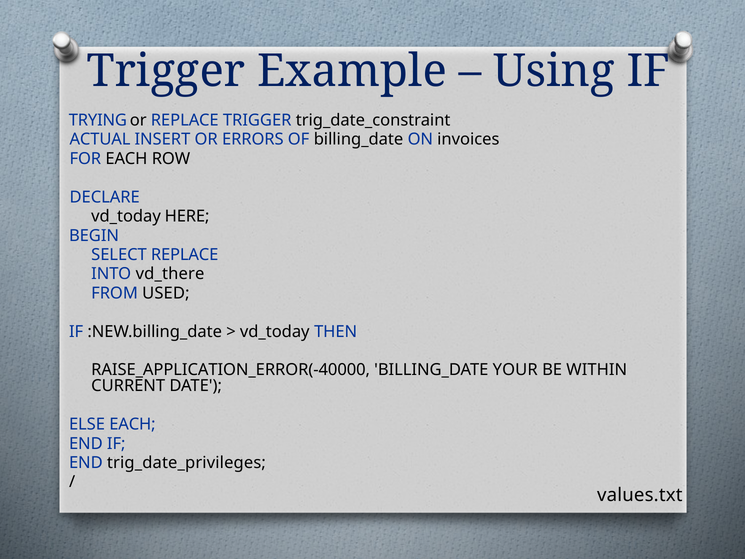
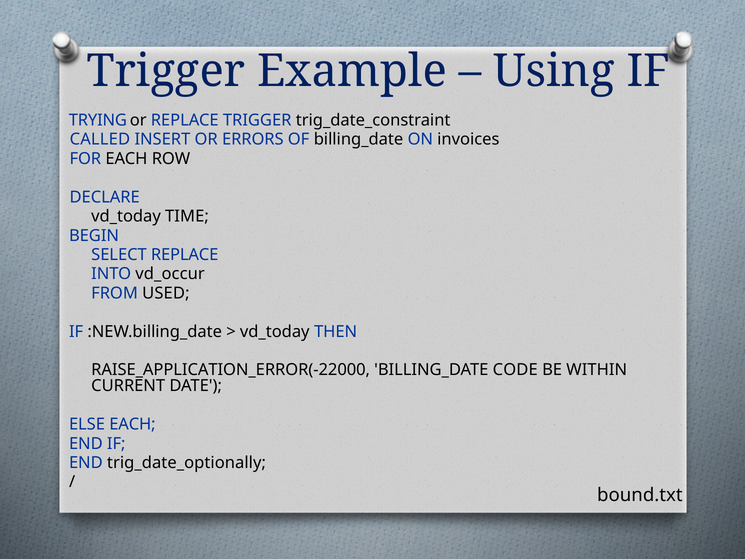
ACTUAL: ACTUAL -> CALLED (100, 139)
HERE: HERE -> TIME (187, 216)
vd_there: vd_there -> vd_occur (170, 274)
RAISE_APPLICATION_ERROR(-40000: RAISE_APPLICATION_ERROR(-40000 -> RAISE_APPLICATION_ERROR(-22000 (231, 370)
YOUR: YOUR -> CODE (515, 370)
trig_date_privileges: trig_date_privileges -> trig_date_optionally (186, 463)
values.txt: values.txt -> bound.txt (640, 495)
